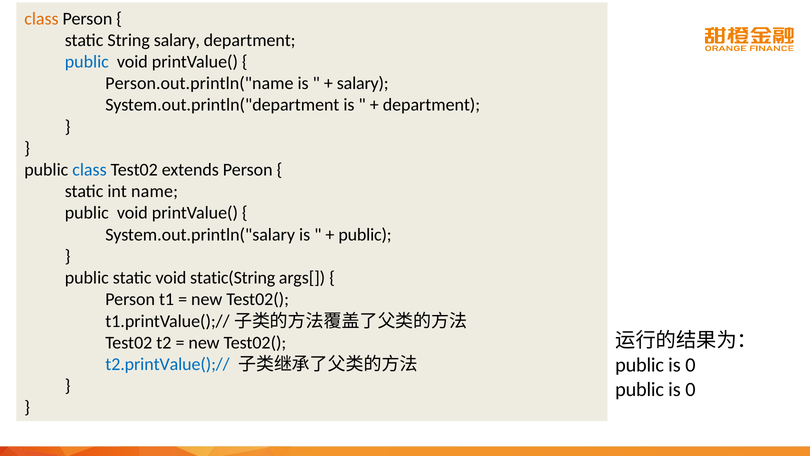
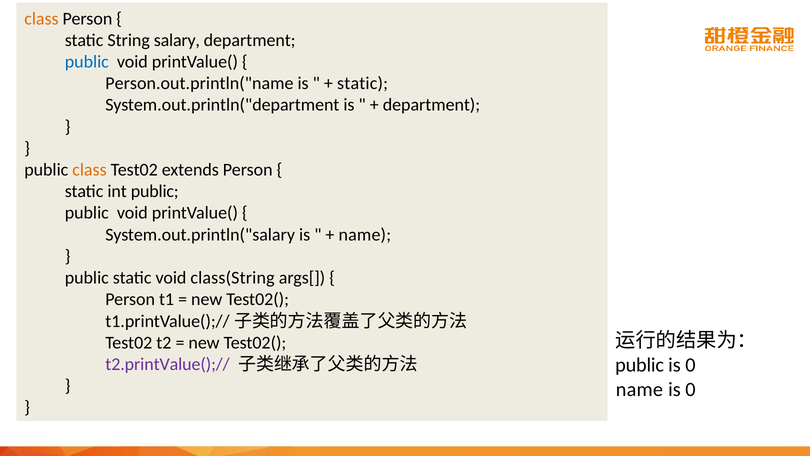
salary: salary -> static (363, 83)
class colour: blue -> orange (89, 170)
int name: name -> public (155, 191)
public: public -> name (365, 234)
static(String: static(String -> class(String (233, 278)
t2.printValue();// colour: blue -> purple (167, 364)
public: public -> name (639, 389)
